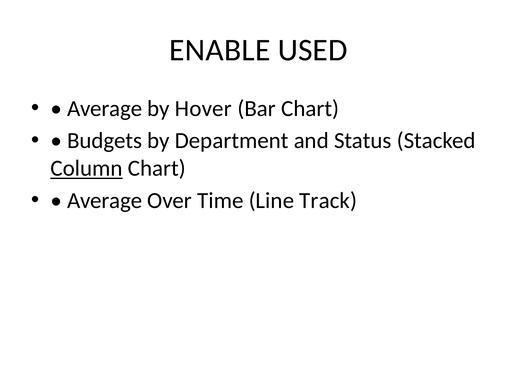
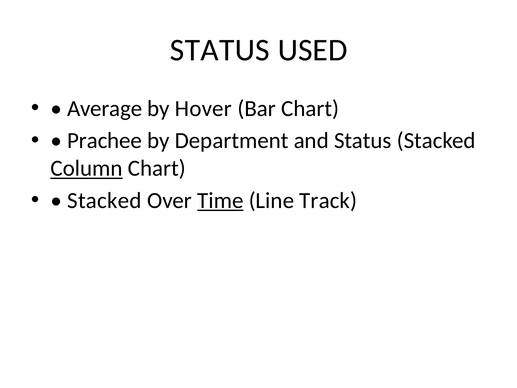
ENABLE: ENABLE -> STATUS (220, 50)
Budgets: Budgets -> Prachee (105, 141)
Average: Average -> Stacked (104, 200)
Time underline: none -> present (220, 200)
